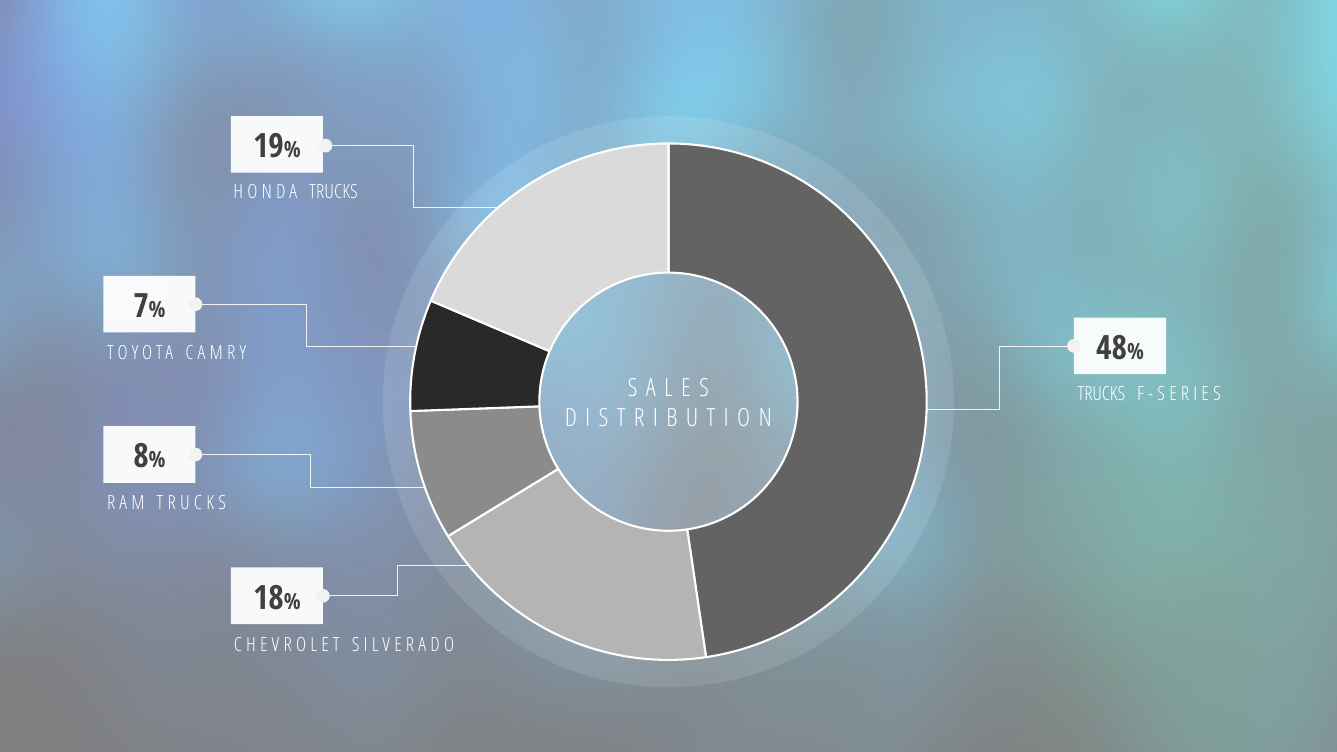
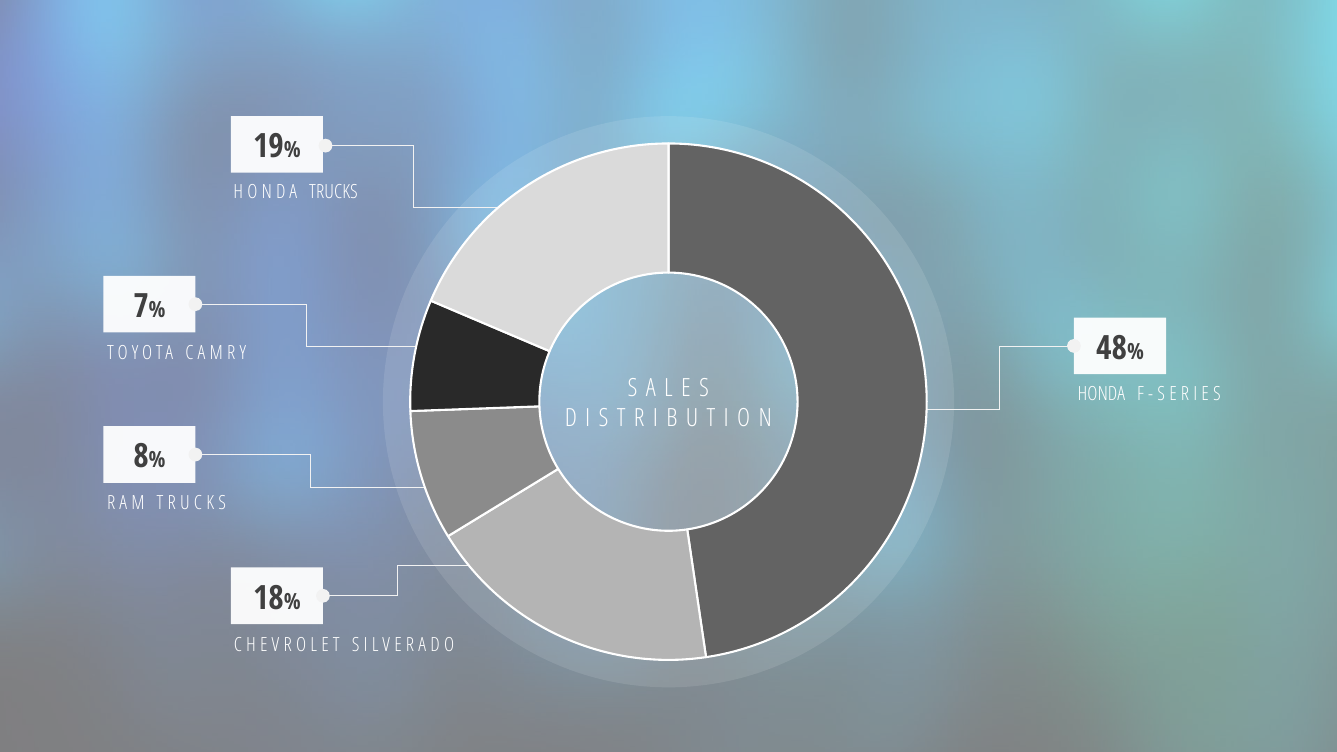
TRUCKS: TRUCKS -> HONDA (1101, 394)
